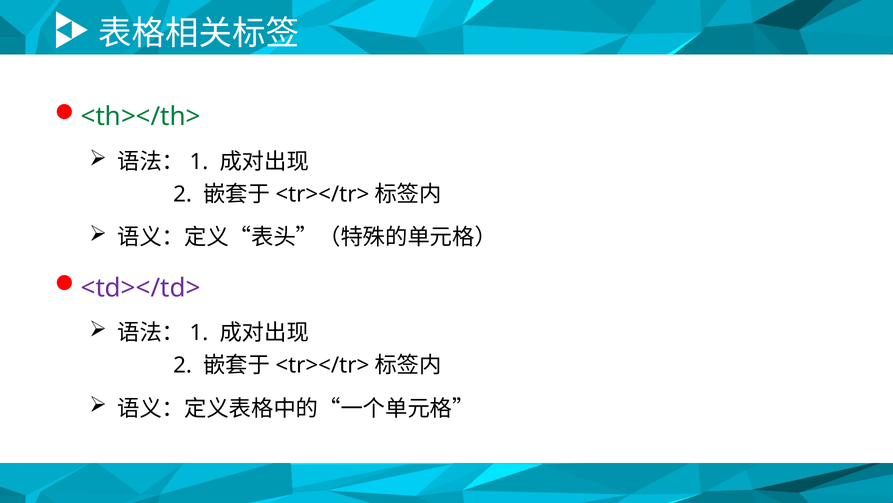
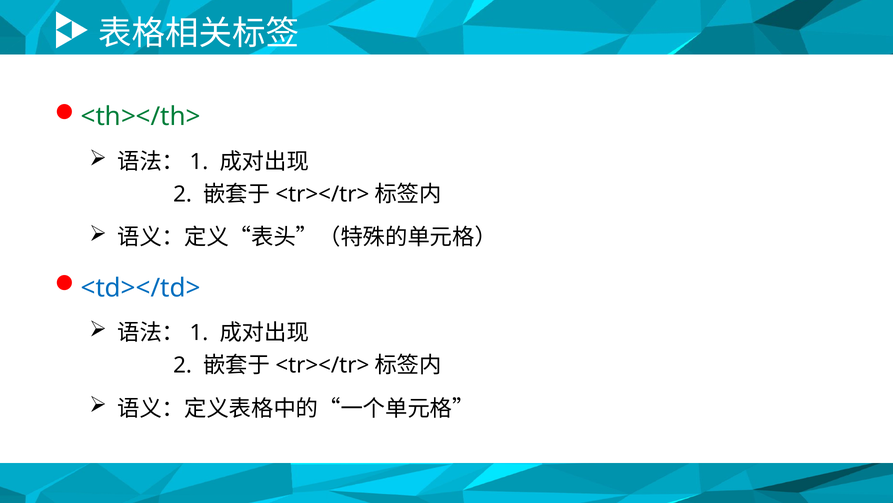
<td></td> colour: purple -> blue (141, 288)
